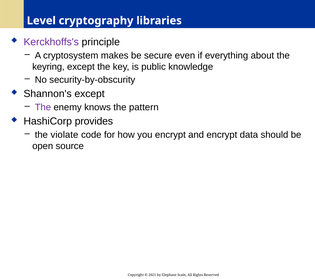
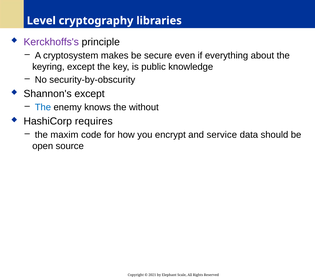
The colour: purple -> blue (43, 107)
pattern: pattern -> without (144, 107)
provides: provides -> requires (94, 121)
violate: violate -> maxim (64, 135)
and encrypt: encrypt -> service (222, 135)
